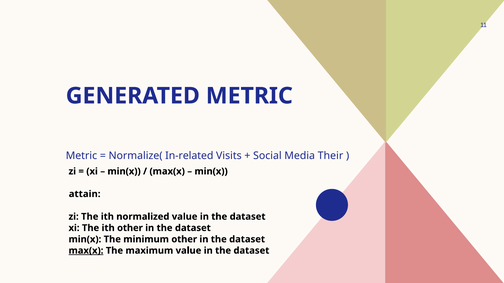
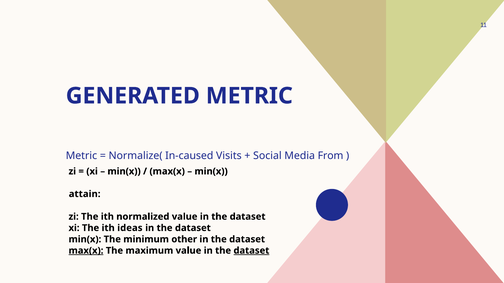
In-related: In-related -> In-caused (189, 156)
Their: Their -> From (331, 156)
ith other: other -> ideas (130, 228)
dataset underline: none -> present (251, 251)
